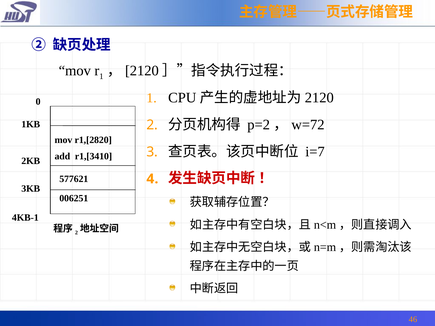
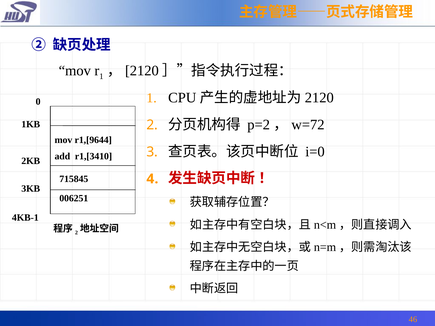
r1,[2820: r1,[2820 -> r1,[9644 (93, 140)
i=7: i=7 -> i=0 (315, 152)
577621: 577621 -> 715845 (74, 179)
